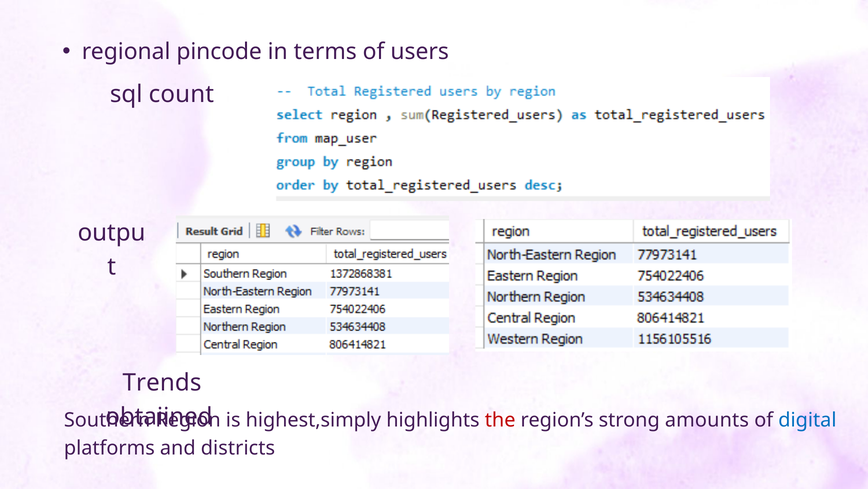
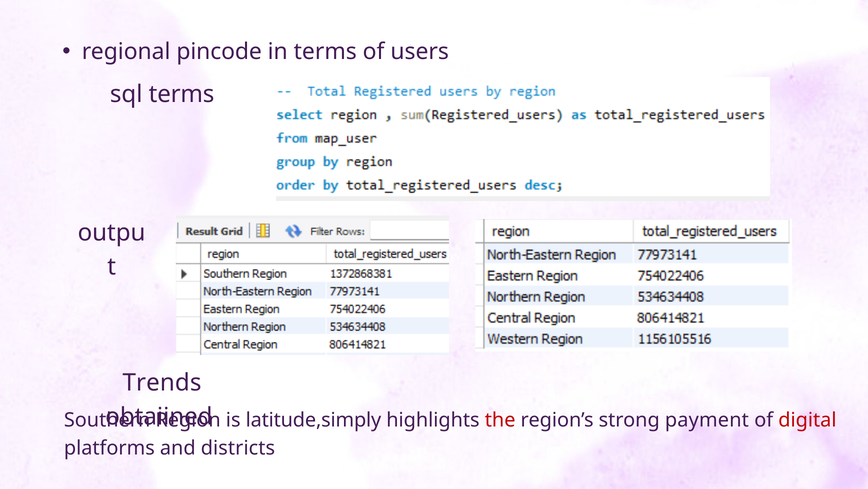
sql count: count -> terms (182, 94)
highest,simply: highest,simply -> latitude,simply (313, 419)
amounts: amounts -> payment (707, 419)
digital colour: blue -> red (807, 419)
